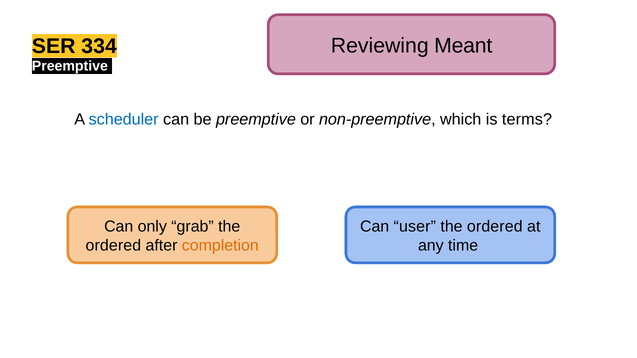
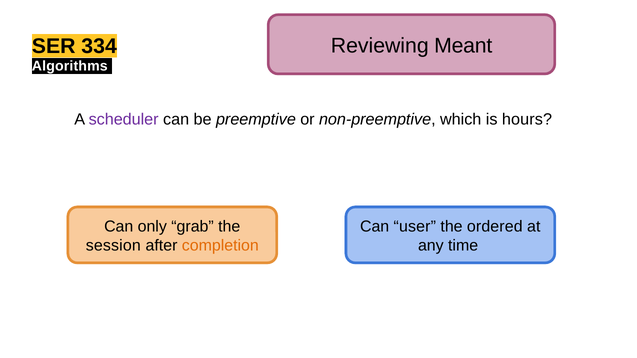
Preemptive: Preemptive -> Algorithms (70, 66)
scheduler colour: blue -> purple (124, 119)
terms: terms -> hours (527, 119)
ordered: ordered -> session (113, 246)
